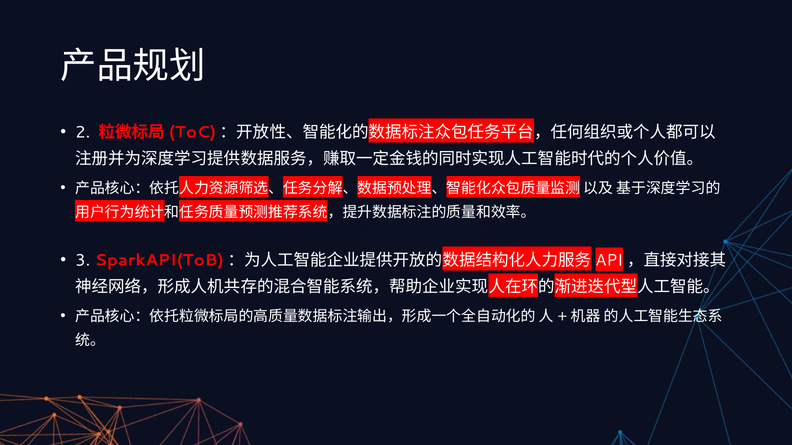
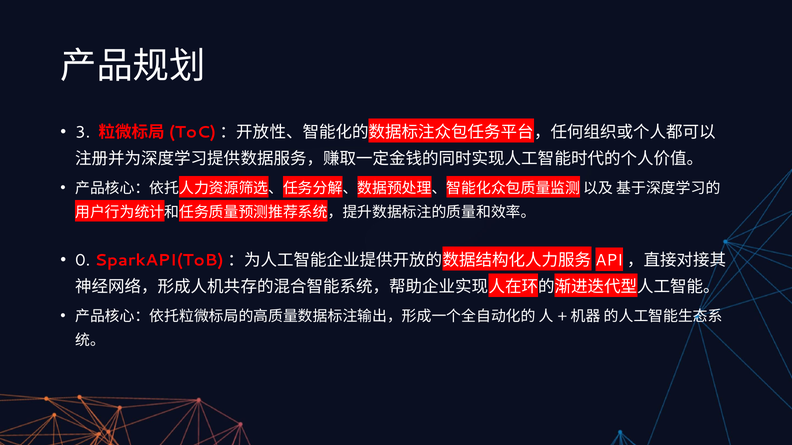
2: 2 -> 3 (83, 132)
3: 3 -> 0 (83, 261)
